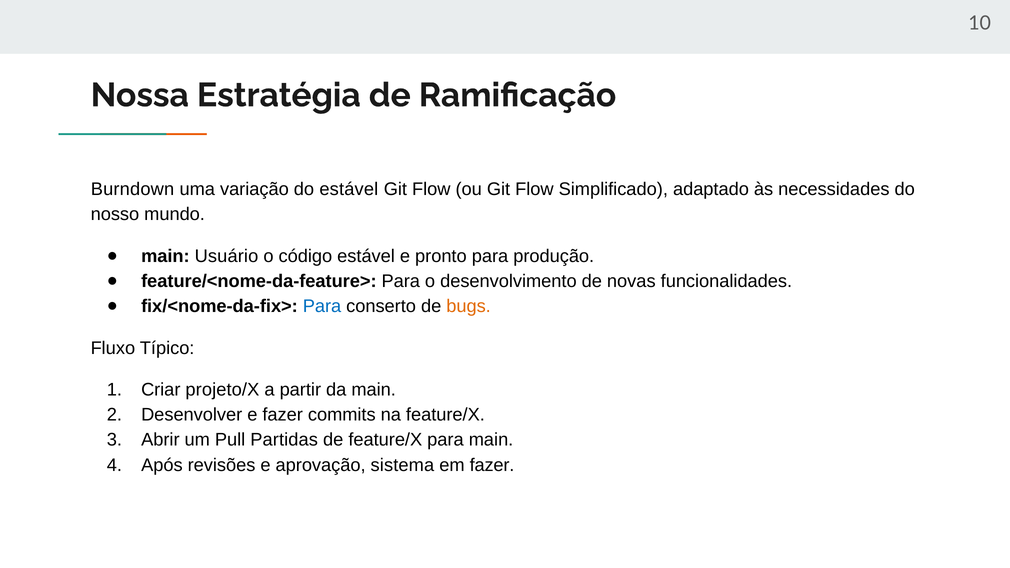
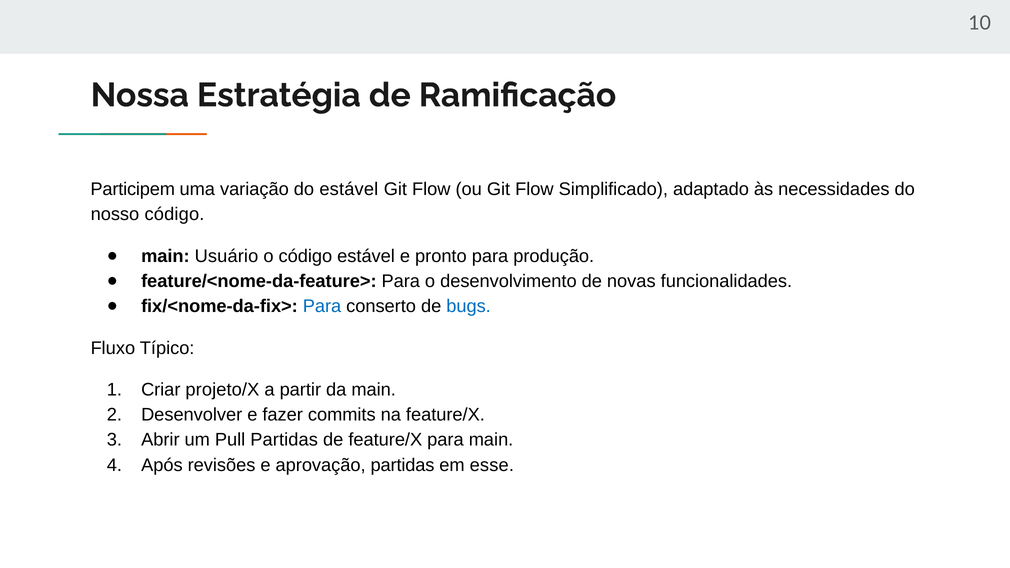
Burndown: Burndown -> Participem (133, 189)
nosso mundo: mundo -> código (174, 214)
bugs colour: orange -> blue (469, 306)
aprovação sistema: sistema -> partidas (403, 465)
em fazer: fazer -> esse (492, 465)
